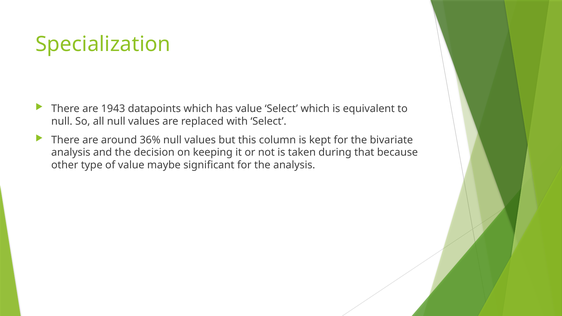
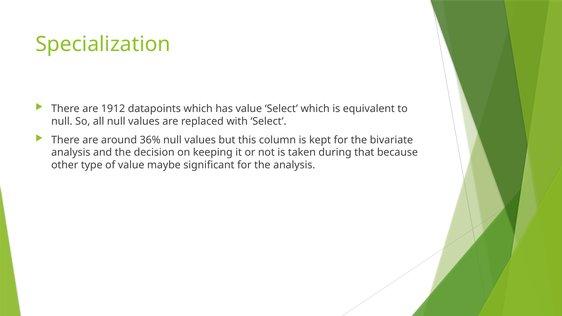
1943: 1943 -> 1912 (113, 109)
